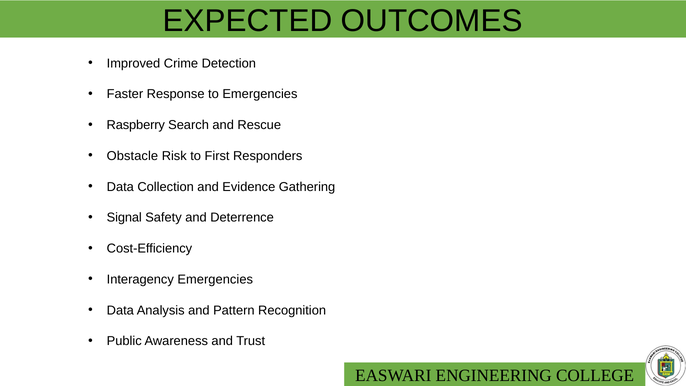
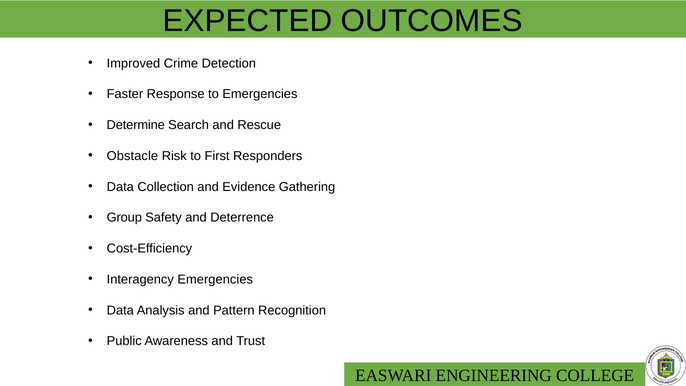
Raspberry: Raspberry -> Determine (136, 125)
Signal: Signal -> Group (124, 218)
